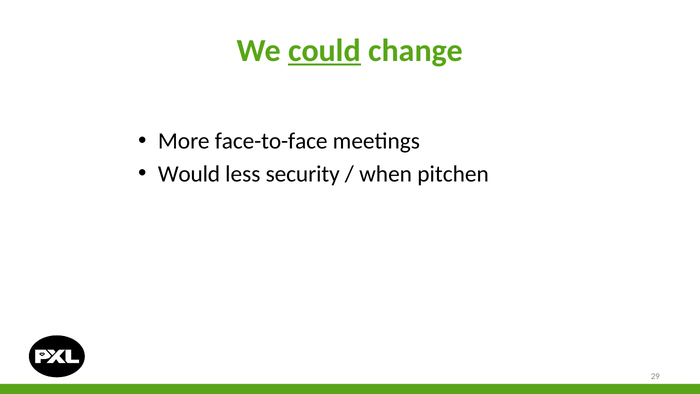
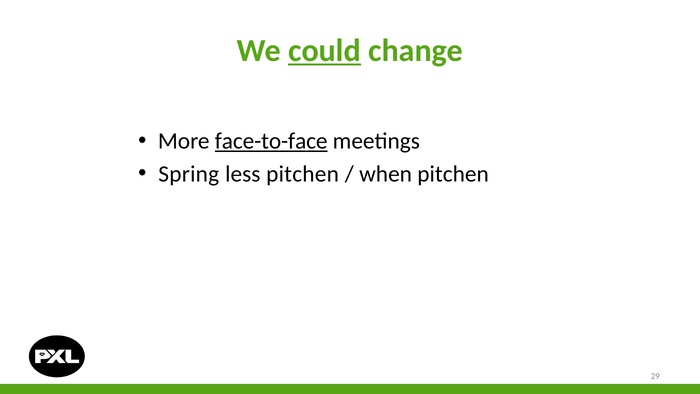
face-to-face underline: none -> present (271, 141)
Would: Would -> Spring (189, 174)
less security: security -> pitchen (303, 174)
